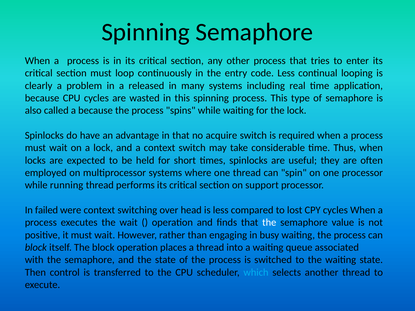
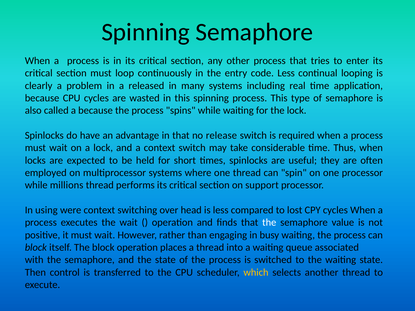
acquire: acquire -> release (221, 136)
running: running -> millions (67, 185)
failed: failed -> using (46, 210)
which colour: light blue -> yellow (256, 273)
